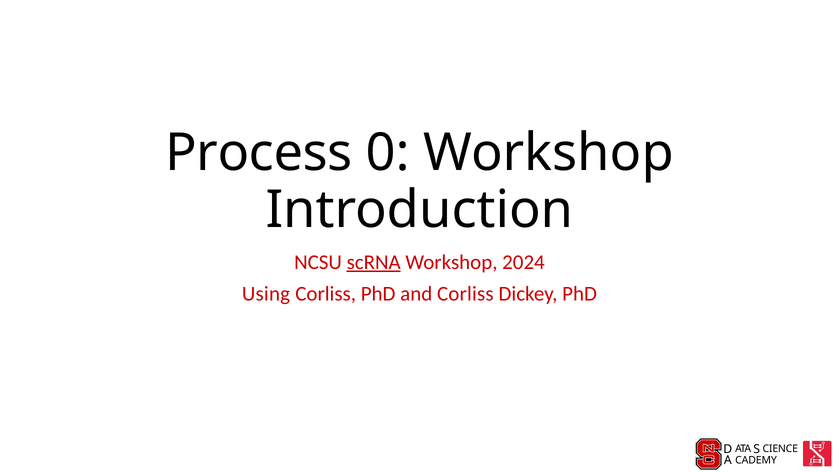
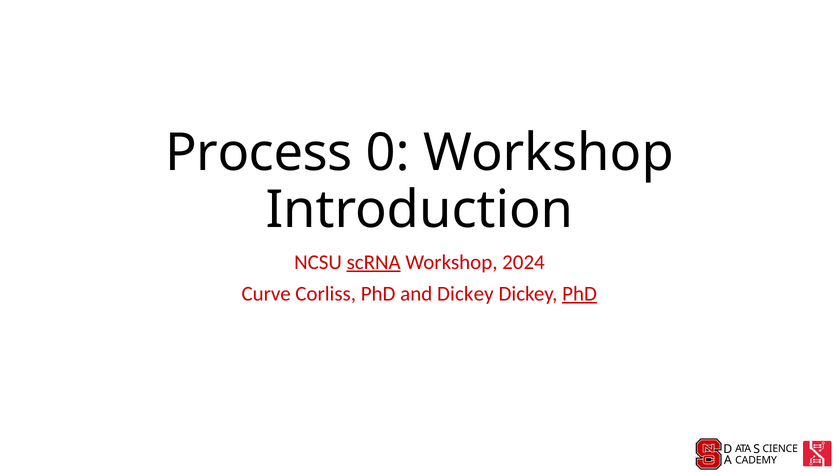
Using: Using -> Curve (266, 294)
and Corliss: Corliss -> Dickey (465, 294)
PhD underline: none -> present (580, 294)
